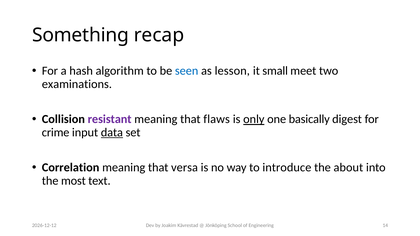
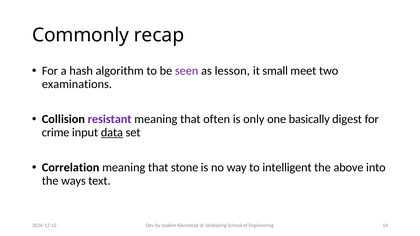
Something: Something -> Commonly (81, 35)
seen colour: blue -> purple (187, 71)
flaws: flaws -> often (217, 119)
only underline: present -> none (254, 119)
versa: versa -> stone (185, 168)
introduce: introduce -> intelligent (287, 168)
about: about -> above (348, 168)
most: most -> ways (73, 181)
